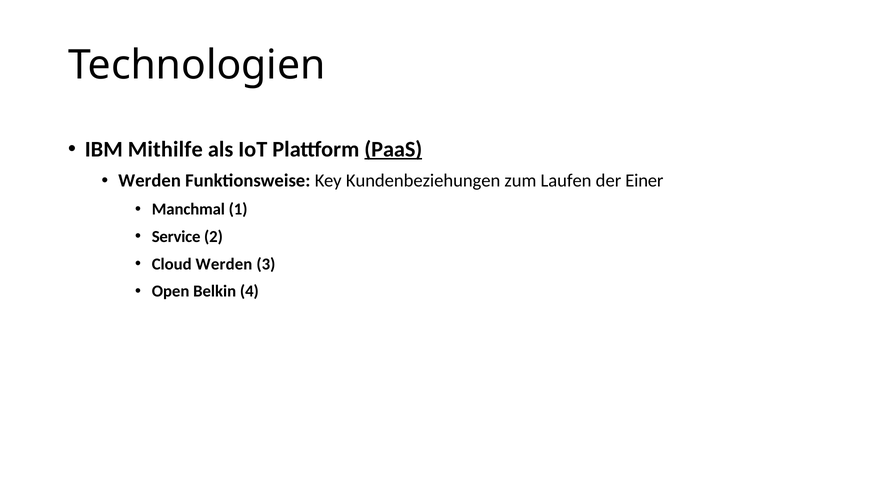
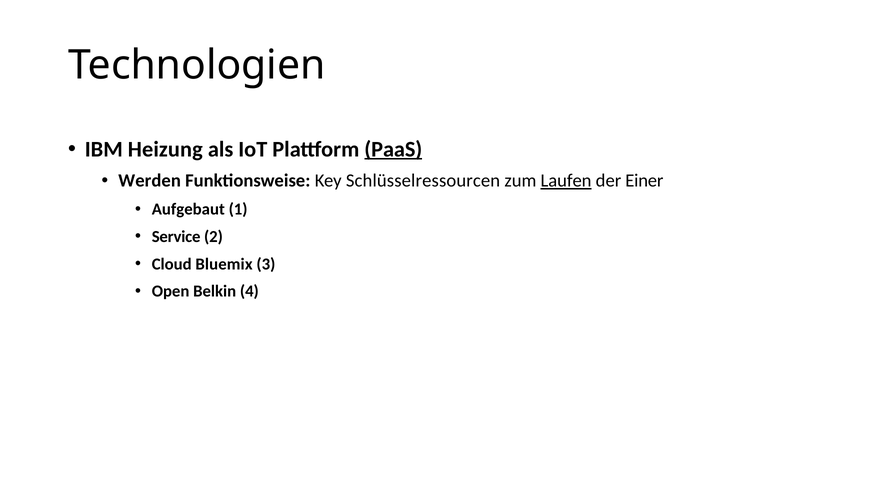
Mithilfe: Mithilfe -> Heizung (165, 149)
Kundenbeziehungen: Kundenbeziehungen -> Schlüsselressourcen (423, 180)
Laufen underline: none -> present (566, 180)
Manchmal: Manchmal -> Aufgebaut (188, 209)
Cloud Werden: Werden -> Bluemix (224, 264)
